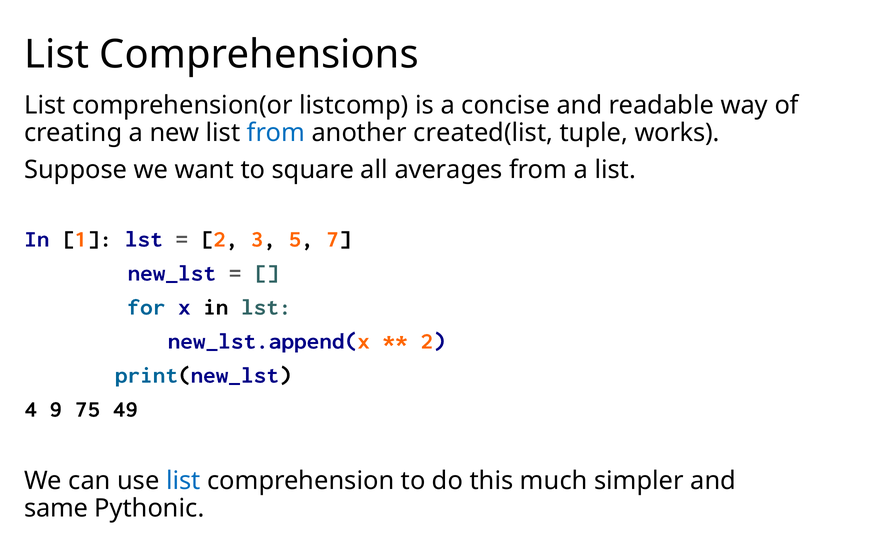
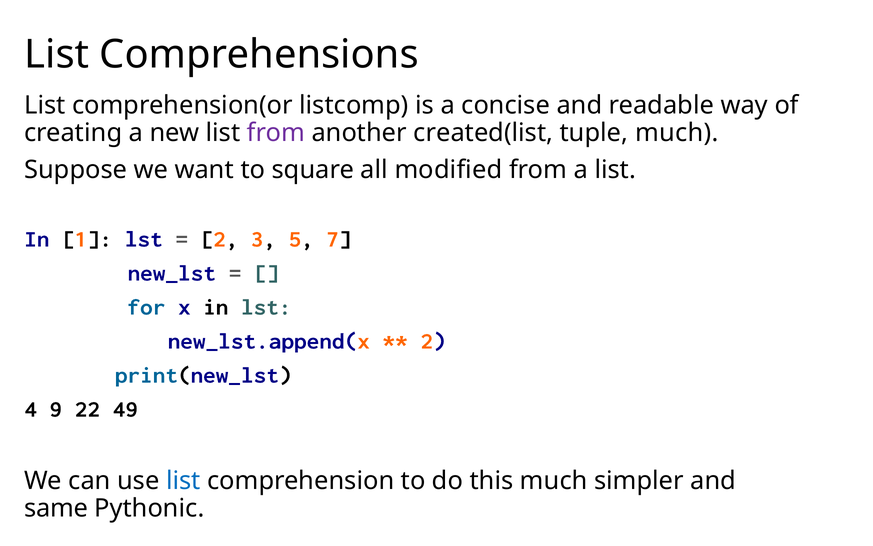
from colour: blue -> purple (276, 133)
tuple works: works -> much (677, 133)
averages: averages -> modified (448, 170)
75: 75 -> 22 (87, 409)
